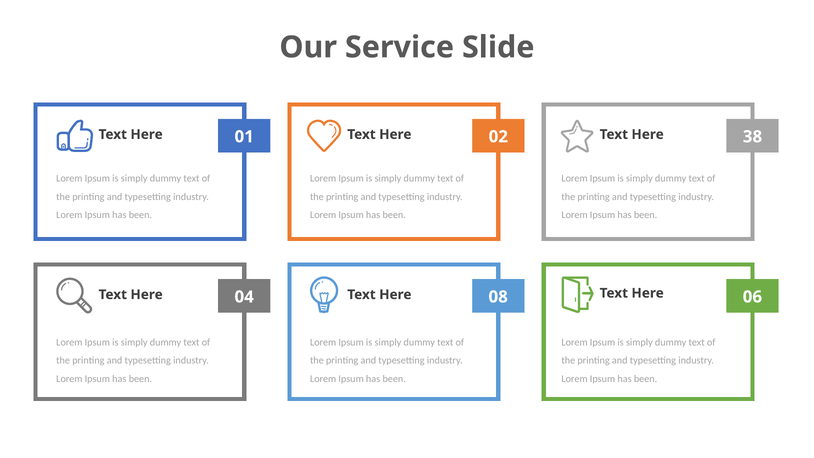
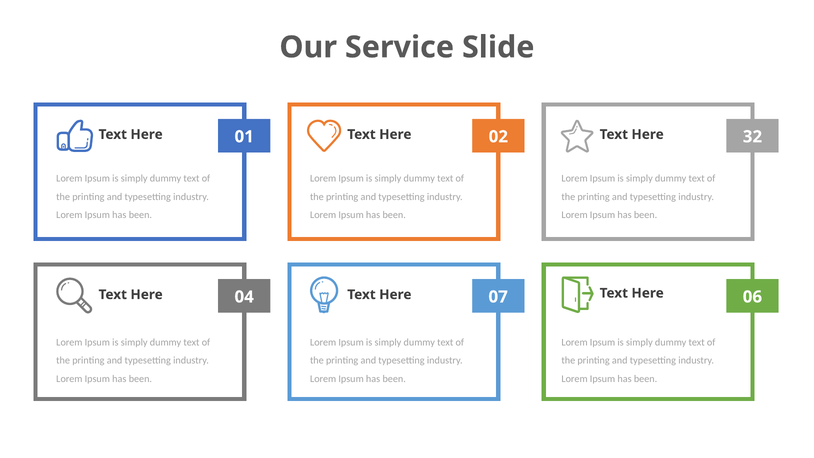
38: 38 -> 32 (752, 137)
08: 08 -> 07 (498, 297)
